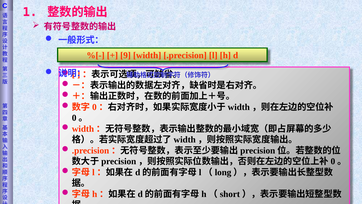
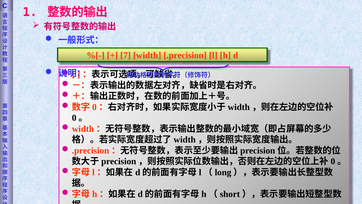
9: 9 -> 7 (126, 55)
